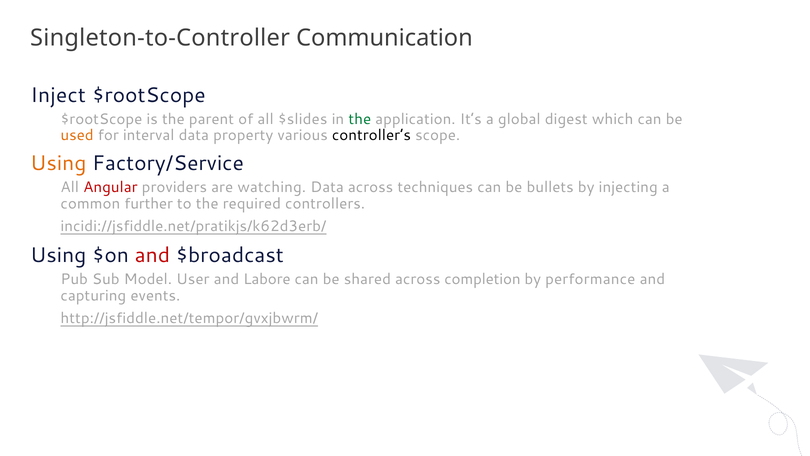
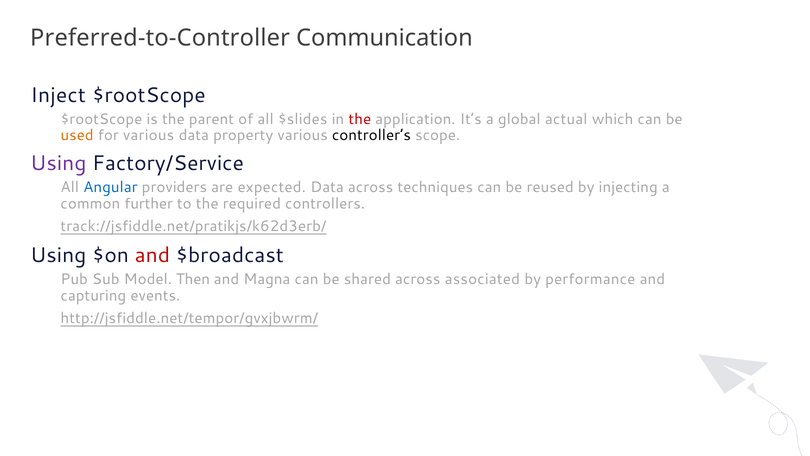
Singleton-to-Controller: Singleton-to-Controller -> Preferred-to-Controller (160, 38)
the colour: green -> red (360, 119)
digest: digest -> actual (566, 119)
for interval: interval -> various (149, 135)
Using colour: orange -> purple (58, 163)
Angular colour: red -> blue (110, 187)
watching: watching -> expected (272, 187)
bullets: bullets -> reused (550, 187)
incidi://jsfiddle.net/pratikjs/k62d3erb/: incidi://jsfiddle.net/pratikjs/k62d3erb/ -> track://jsfiddle.net/pratikjs/k62d3erb/ (193, 226)
User: User -> Then (193, 279)
Labore: Labore -> Magna (267, 279)
completion: completion -> associated (482, 279)
